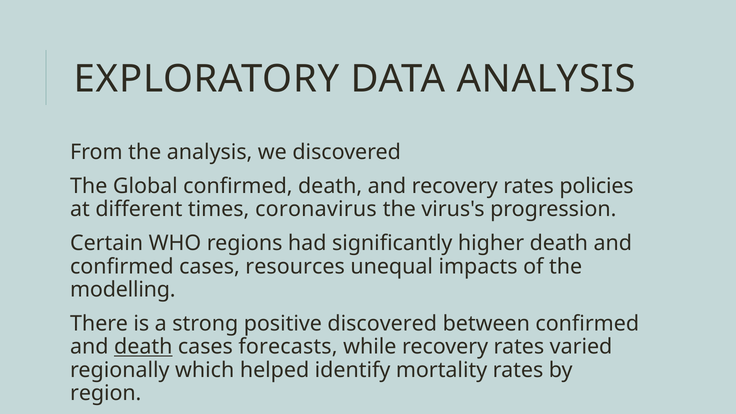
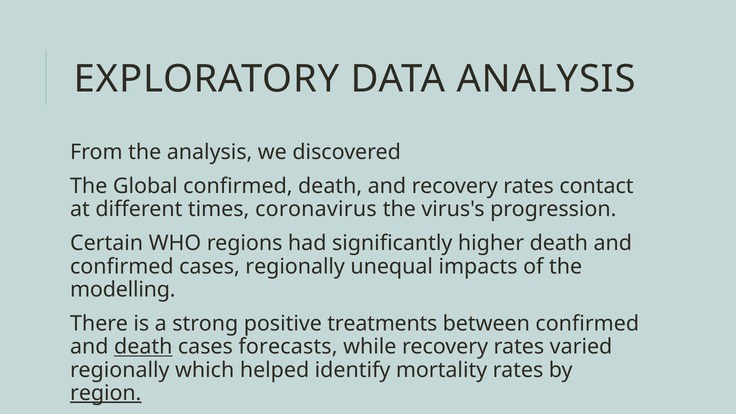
policies: policies -> contact (596, 186)
cases resources: resources -> regionally (295, 266)
positive discovered: discovered -> treatments (382, 324)
region underline: none -> present (106, 393)
